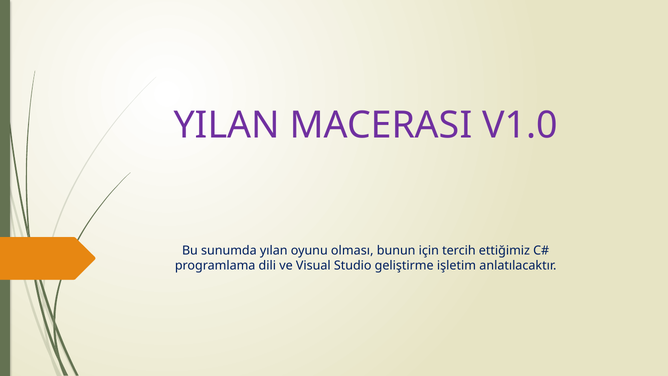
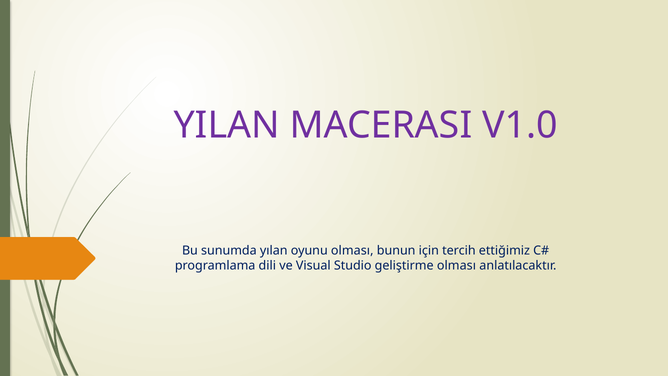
geliştirme işletim: işletim -> olması (456, 266)
